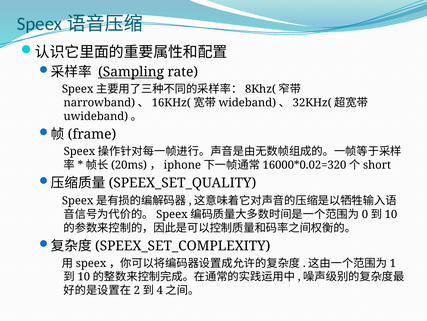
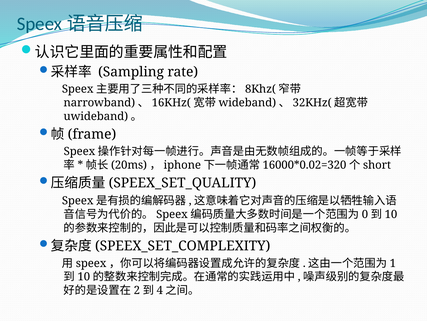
Sampling underline: present -> none (131, 72)
